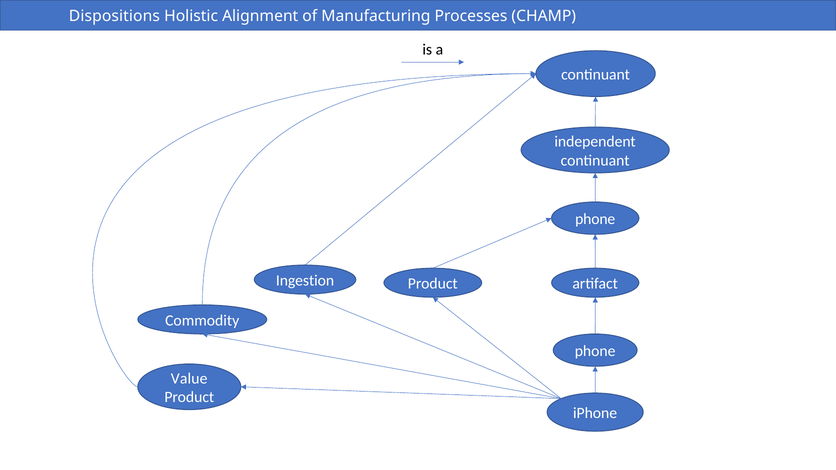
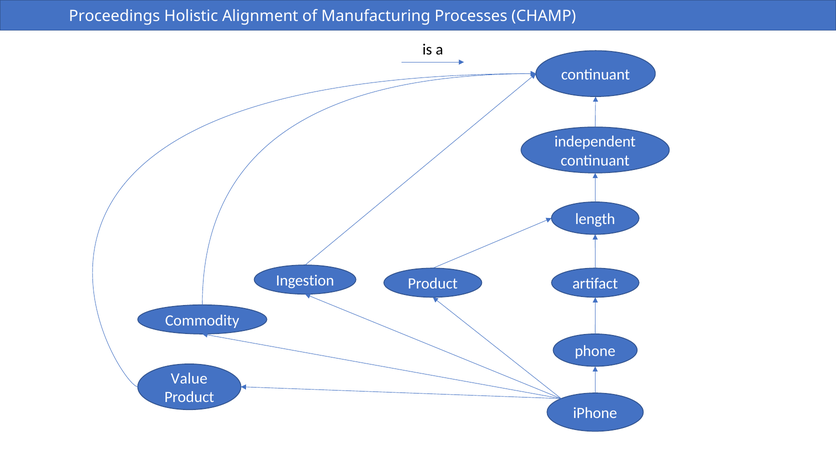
Dispositions: Dispositions -> Proceedings (114, 16)
phone: phone -> length (595, 219)
